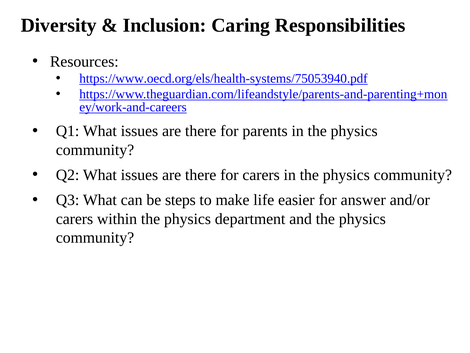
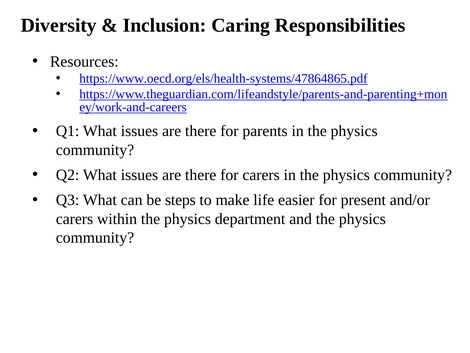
https://www.oecd.org/els/health-systems/75053940.pdf: https://www.oecd.org/els/health-systems/75053940.pdf -> https://www.oecd.org/els/health-systems/47864865.pdf (223, 78)
answer: answer -> present (363, 200)
